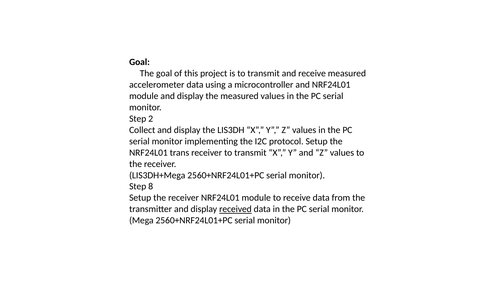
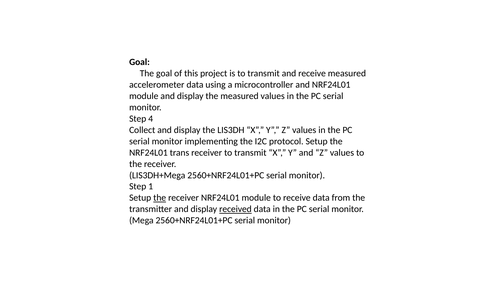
2: 2 -> 4 (151, 118)
8: 8 -> 1 (151, 186)
the underline: none -> present (160, 197)
